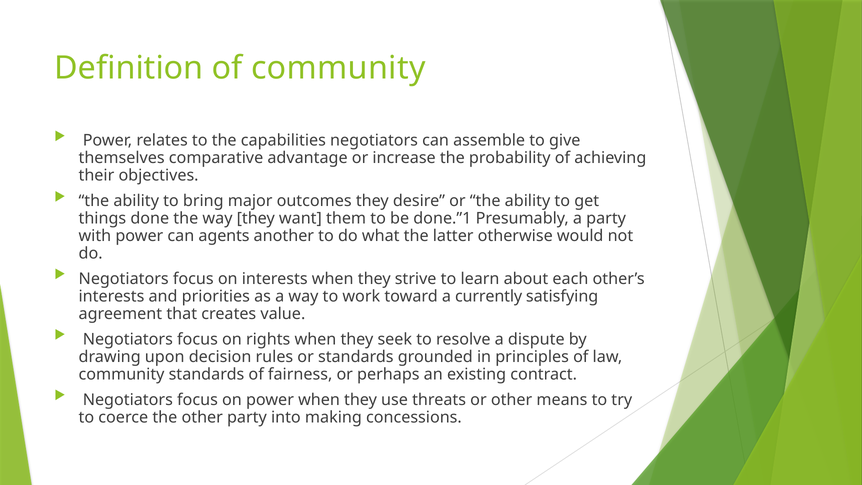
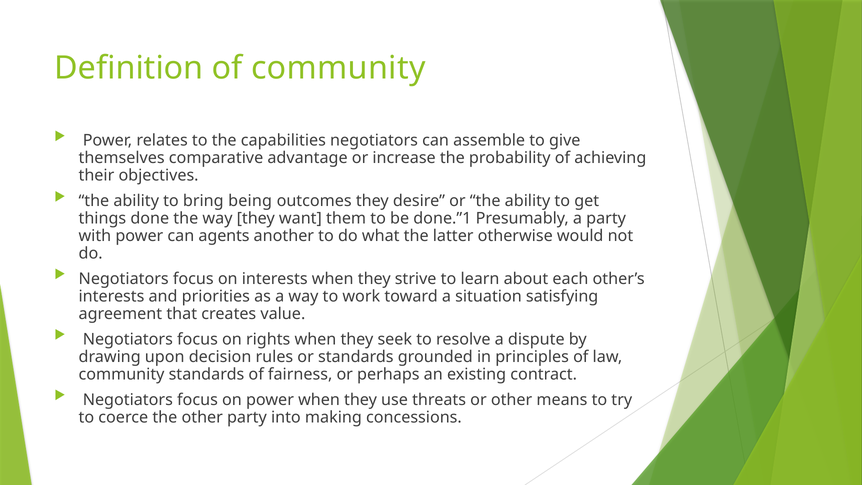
major: major -> being (250, 201)
currently: currently -> situation (488, 296)
